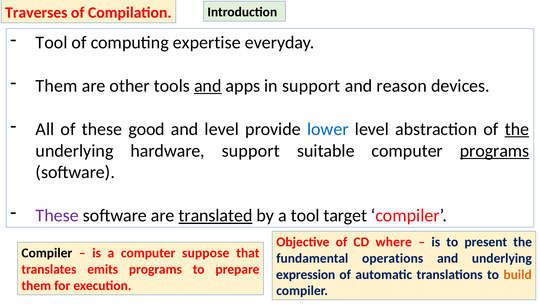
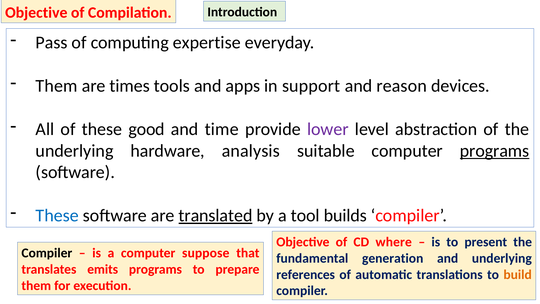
Traverses: Traverses -> Objective (36, 13)
Tool: Tool -> Pass (52, 43)
other: other -> times (130, 86)
and underline: present -> none (208, 86)
and level: level -> time (222, 129)
lower colour: blue -> purple (328, 129)
the underline: present -> none (517, 129)
hardware support: support -> analysis (251, 151)
These colour: purple -> blue (57, 215)
target: target -> builds (345, 215)
operations: operations -> generation (393, 258)
expression: expression -> references (306, 274)
